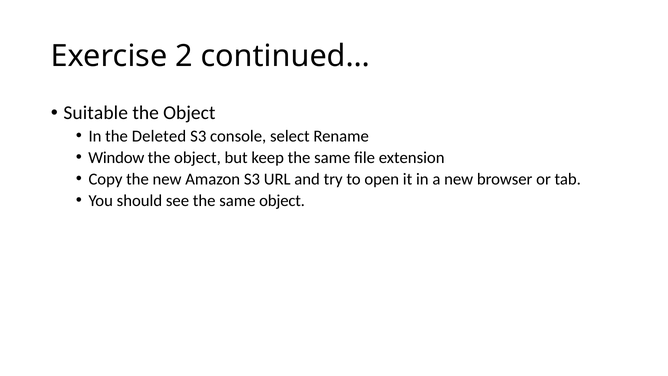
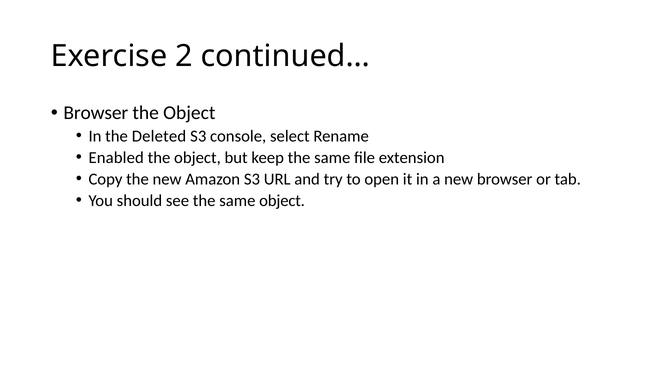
Suitable: Suitable -> Browser (96, 113)
Window: Window -> Enabled (116, 157)
